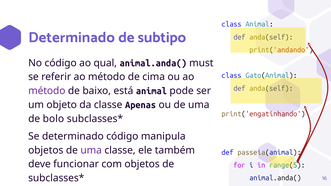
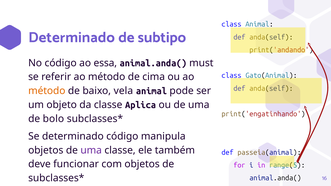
qual: qual -> essa (105, 63)
método colour: purple -> orange (47, 91)
está: está -> vela (123, 91)
Apenas: Apenas -> Aplica (141, 105)
